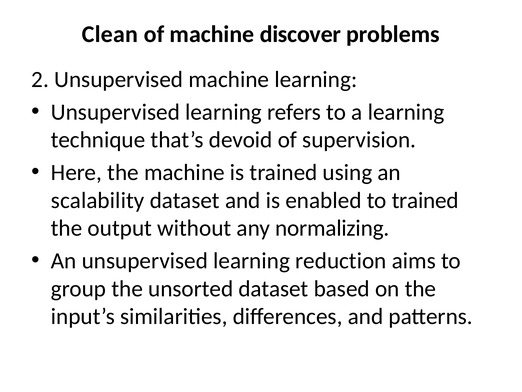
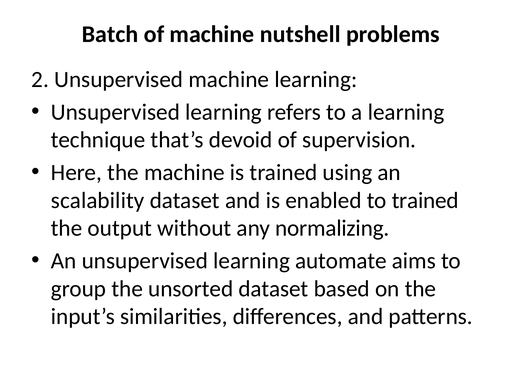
Clean: Clean -> Batch (110, 34)
discover: discover -> nutshell (300, 34)
reduction: reduction -> automate (341, 260)
